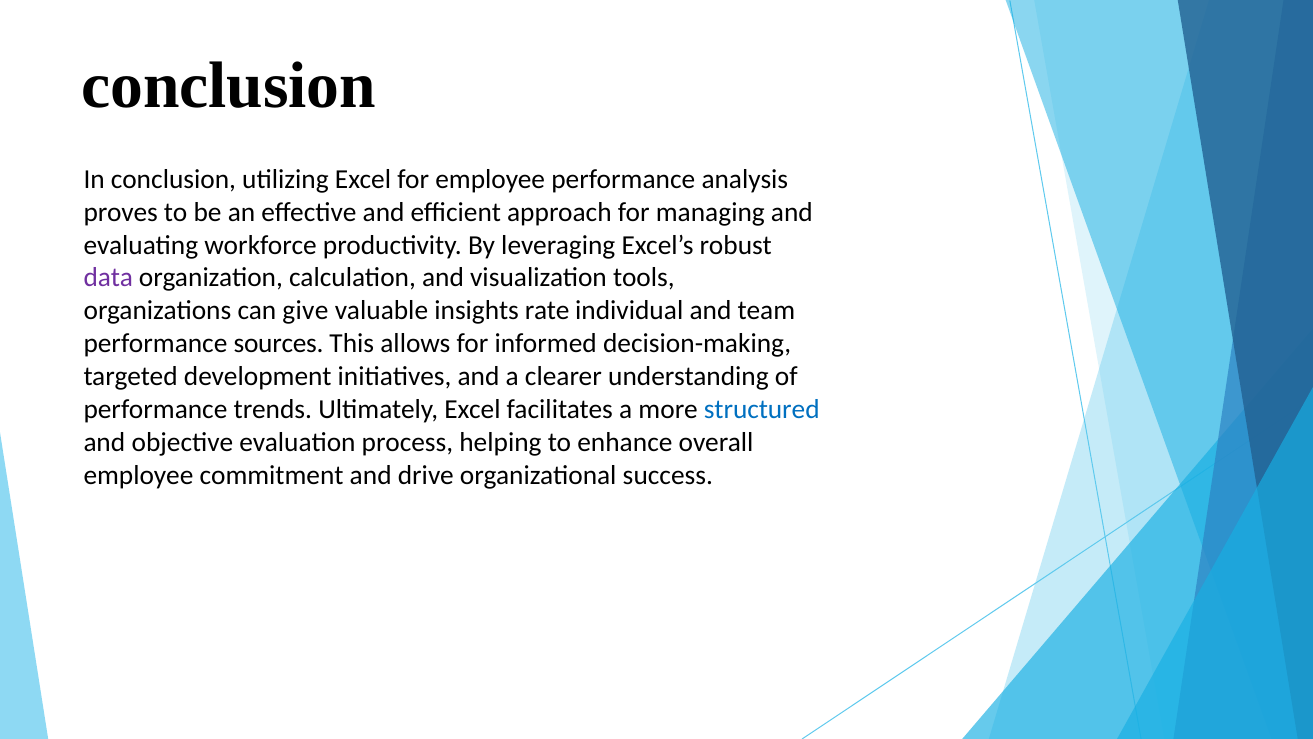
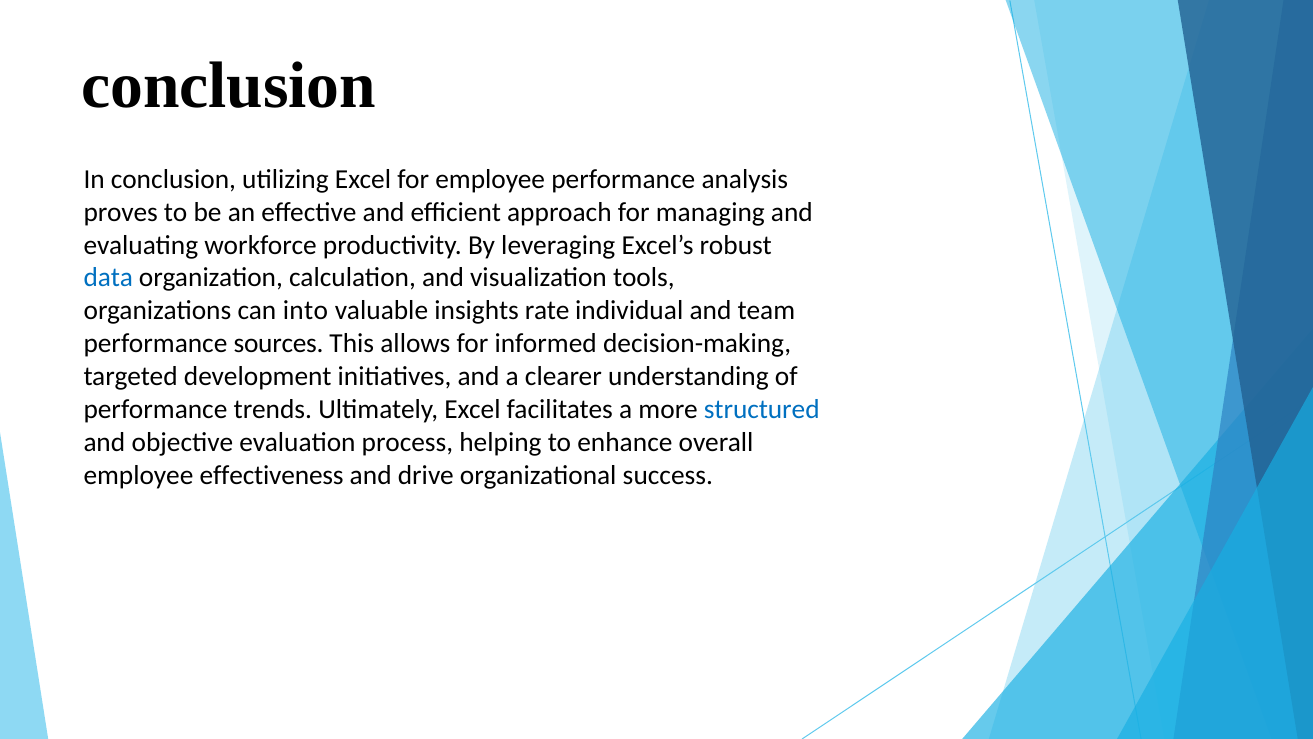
data colour: purple -> blue (108, 278)
give: give -> into (305, 311)
commitment: commitment -> effectiveness (272, 475)
